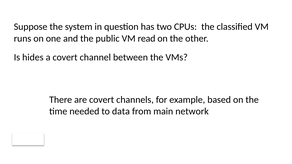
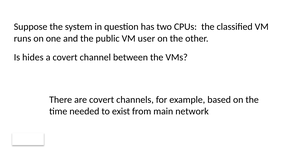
read: read -> user (146, 38)
data: data -> exist (121, 111)
